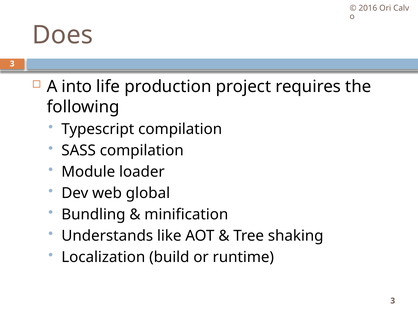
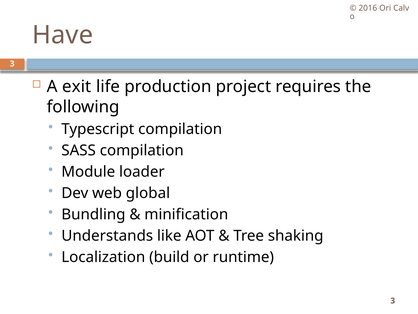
Does: Does -> Have (63, 35)
into: into -> exit (77, 86)
